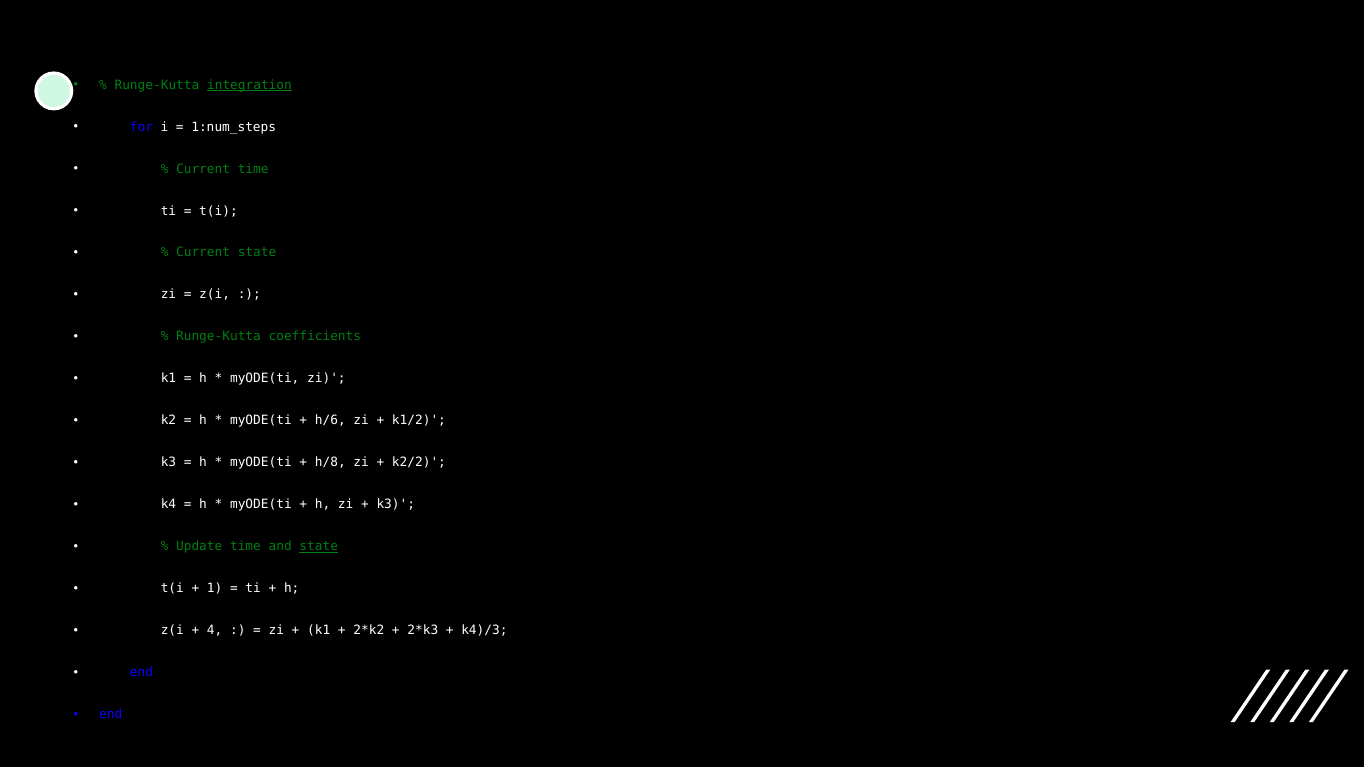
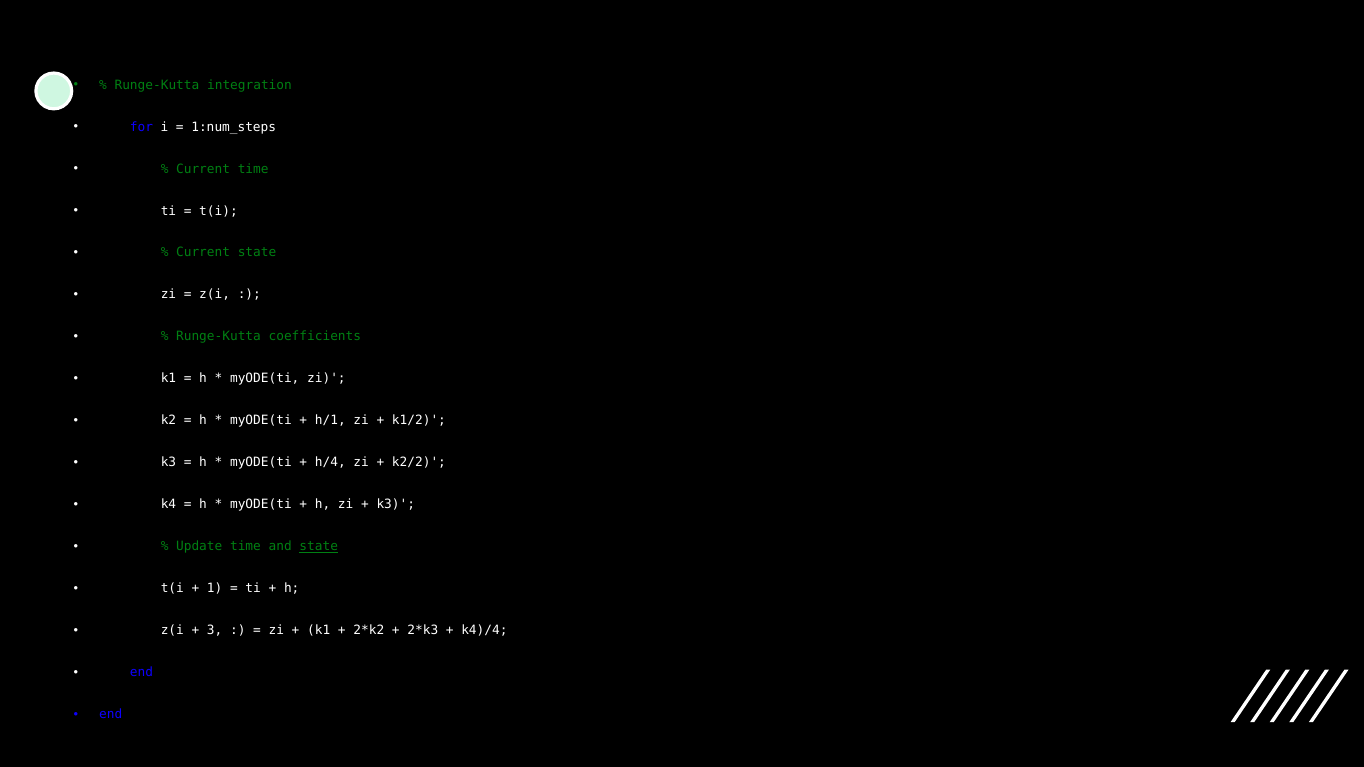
integration underline: present -> none (249, 85)
h/6: h/6 -> h/1 (330, 421)
h/8: h/8 -> h/4 (330, 463)
4: 4 -> 3 (215, 631)
k4)/3: k4)/3 -> k4)/4 (484, 631)
